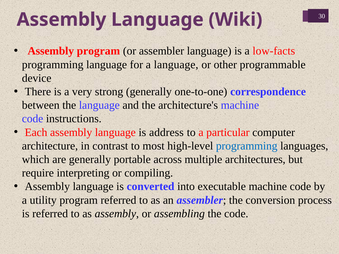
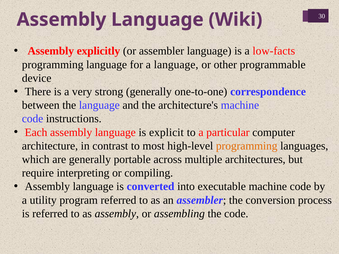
Assembly program: program -> explicitly (98, 51)
address: address -> explicit (166, 132)
programming colour: blue -> orange (247, 146)
